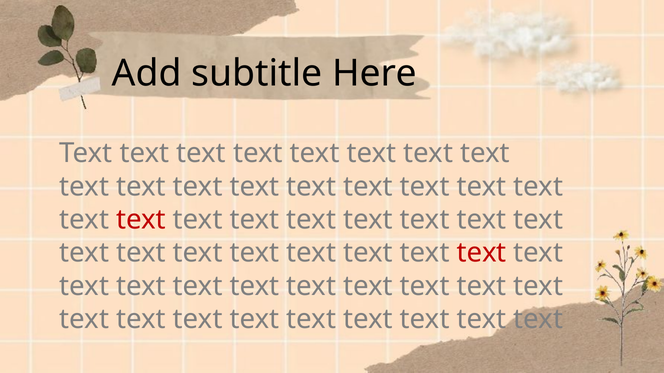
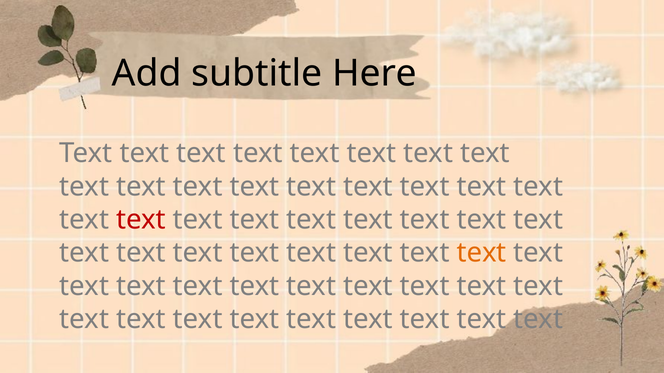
text colour: red -> orange (482, 253)
